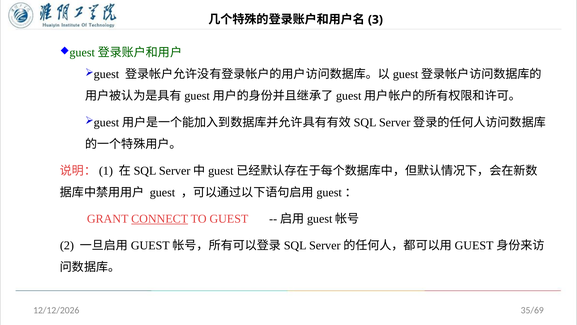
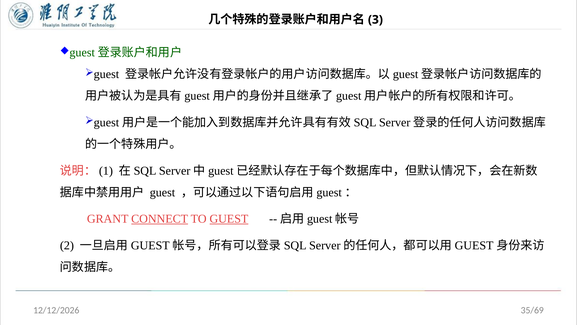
GUEST underline: none -> present (229, 219)
